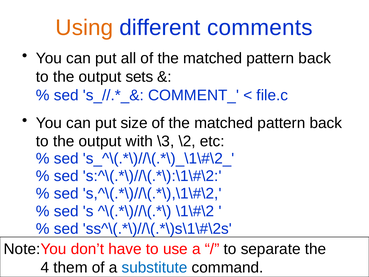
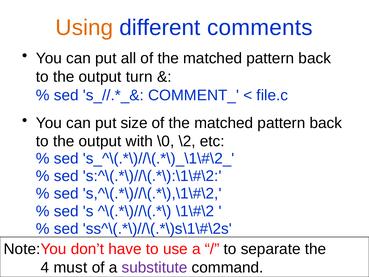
sets: sets -> turn (139, 77)
\3: \3 -> \0 (166, 141)
them: them -> must (70, 267)
substitute colour: blue -> purple (155, 267)
